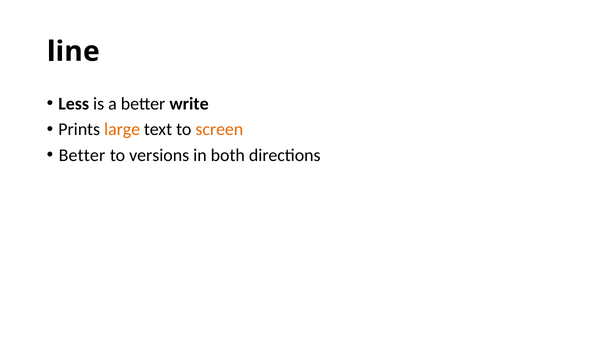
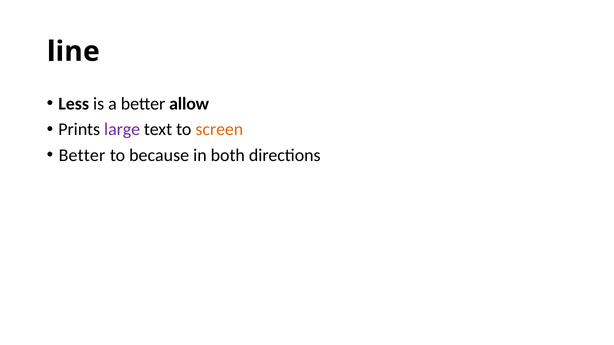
write: write -> allow (189, 104)
large colour: orange -> purple (122, 130)
versions: versions -> because (159, 155)
